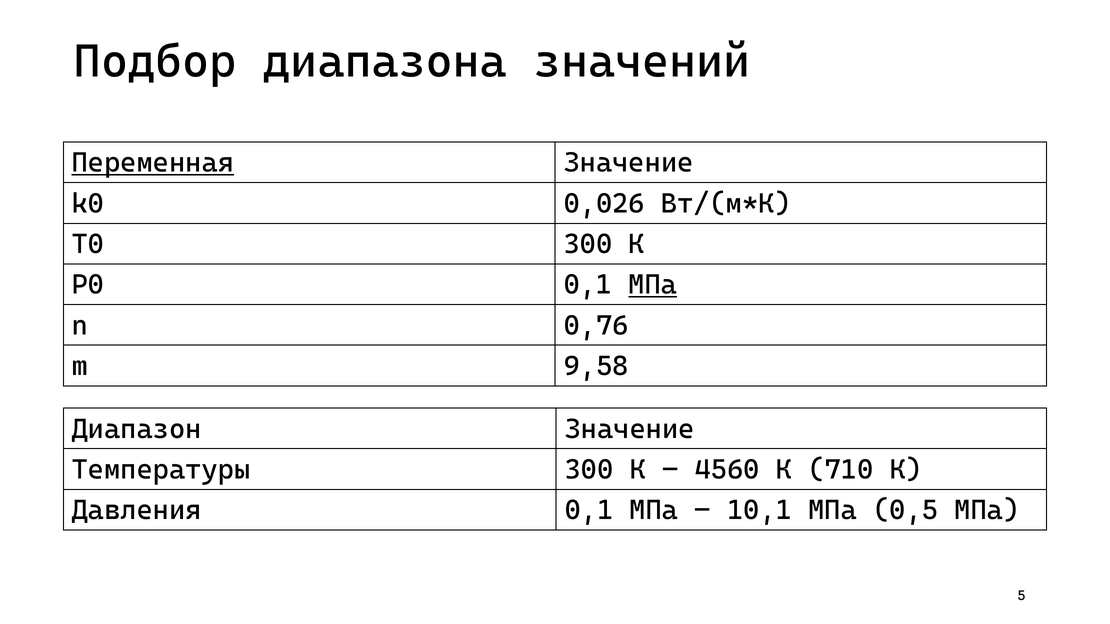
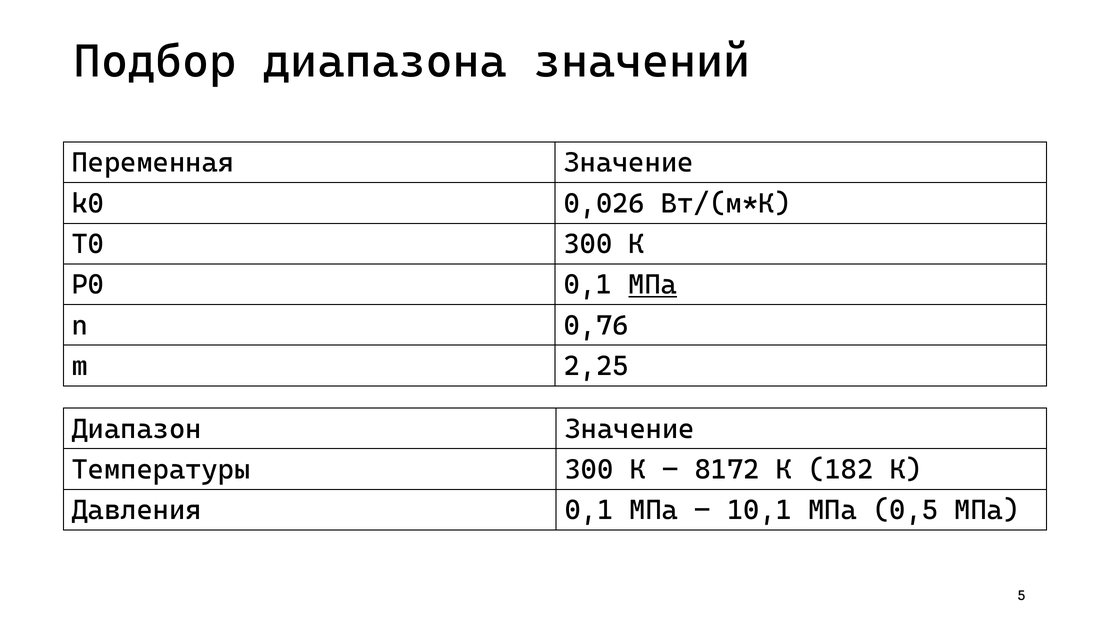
Переменная underline: present -> none (153, 163)
9,58: 9,58 -> 2,25 (596, 366)
4560: 4560 -> 8172 (727, 470)
710: 710 -> 182 (841, 470)
